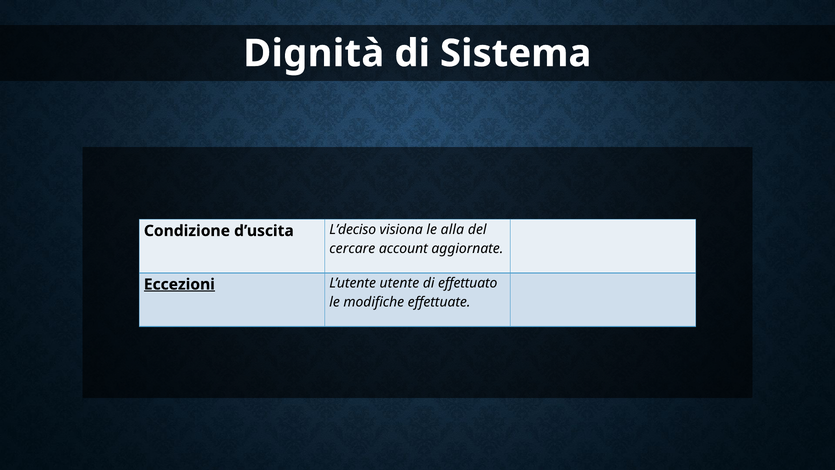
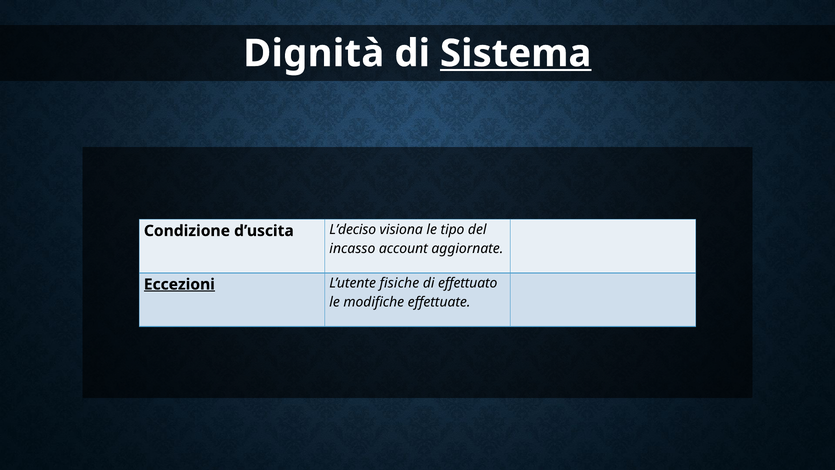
Sistema underline: none -> present (516, 53)
alla: alla -> tipo (453, 229)
cercare: cercare -> incasso (352, 248)
utente: utente -> fisiche (399, 283)
